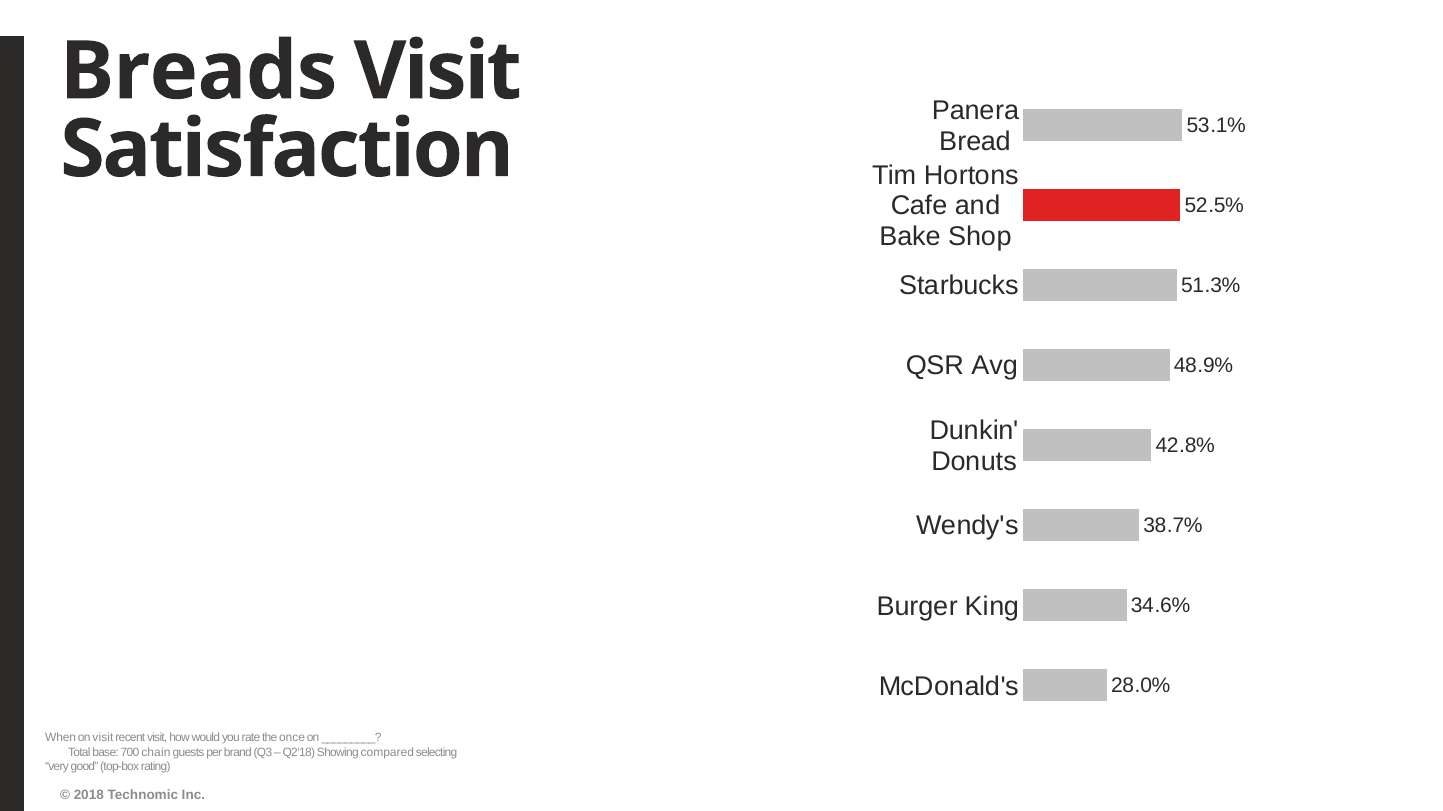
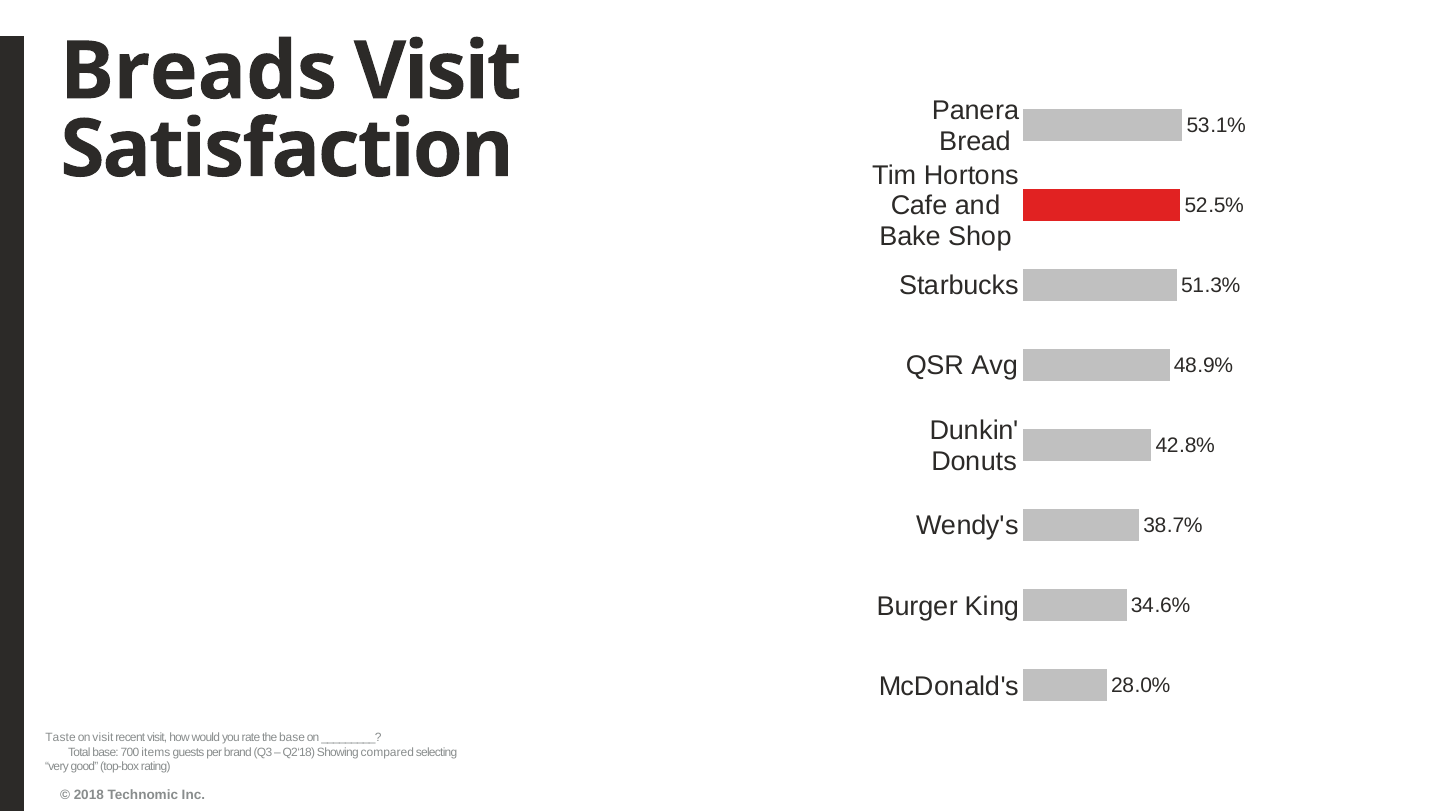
When: When -> Taste (61, 739)
the once: once -> base (292, 739)
chain: chain -> items (156, 753)
